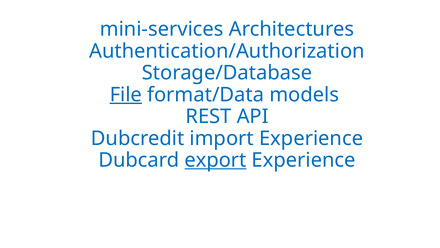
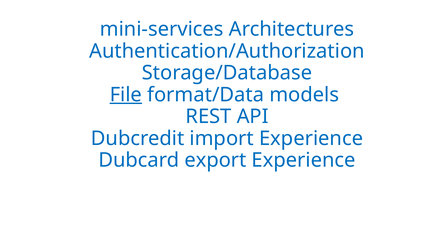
export underline: present -> none (215, 160)
